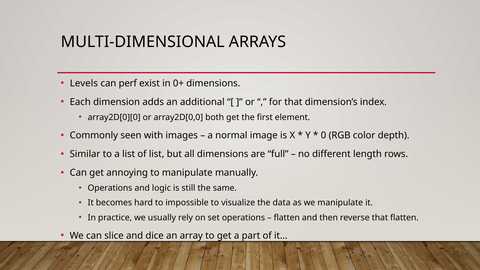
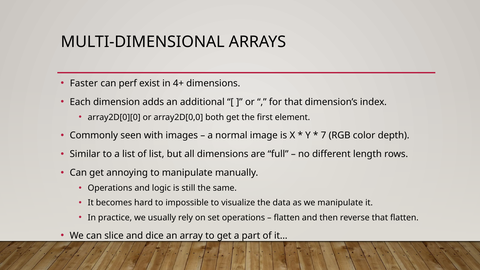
Levels: Levels -> Faster (84, 83)
0+: 0+ -> 4+ (178, 83)
0: 0 -> 7 (324, 135)
